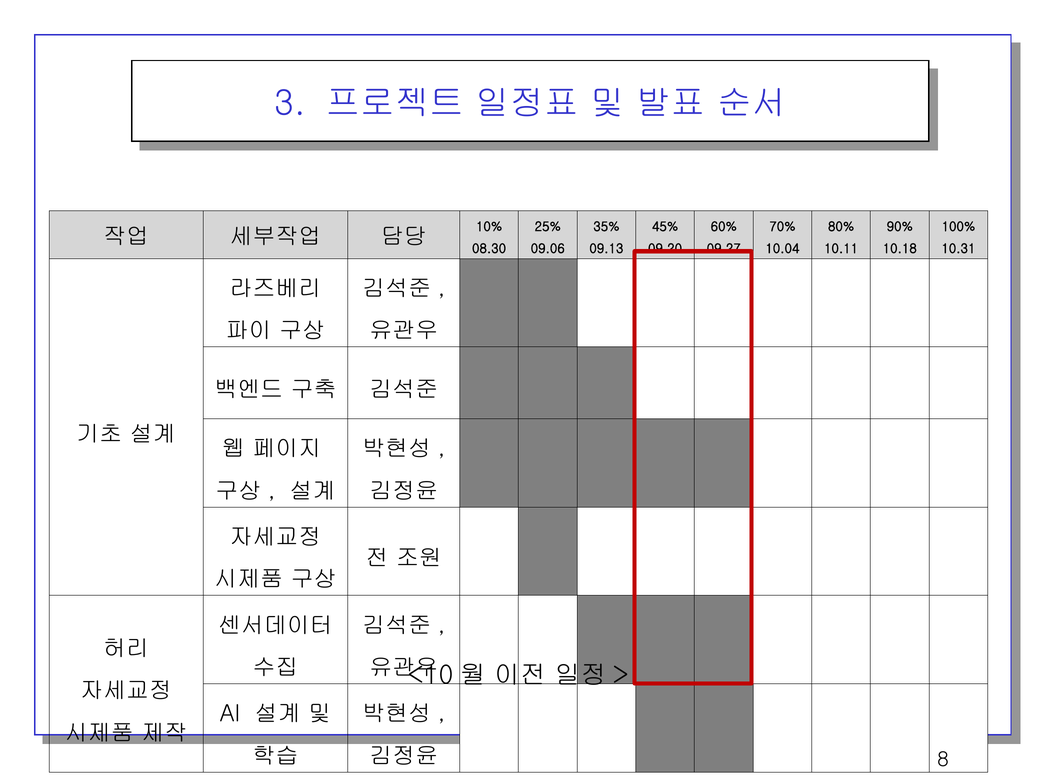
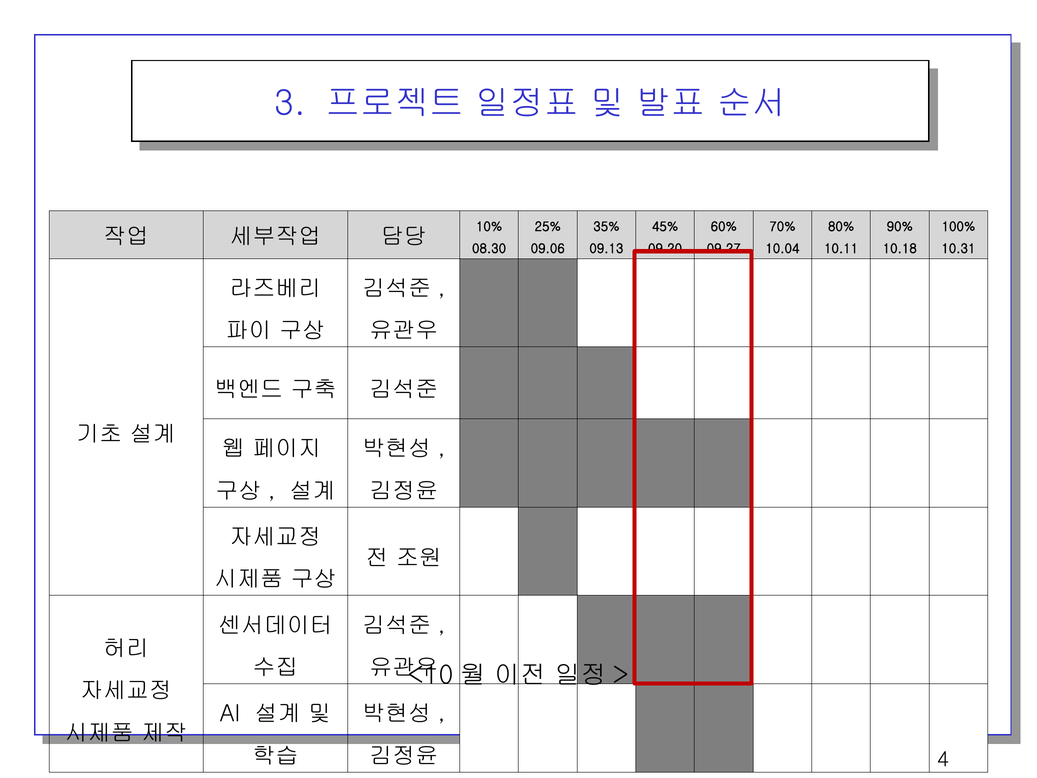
8: 8 -> 4 (943, 760)
